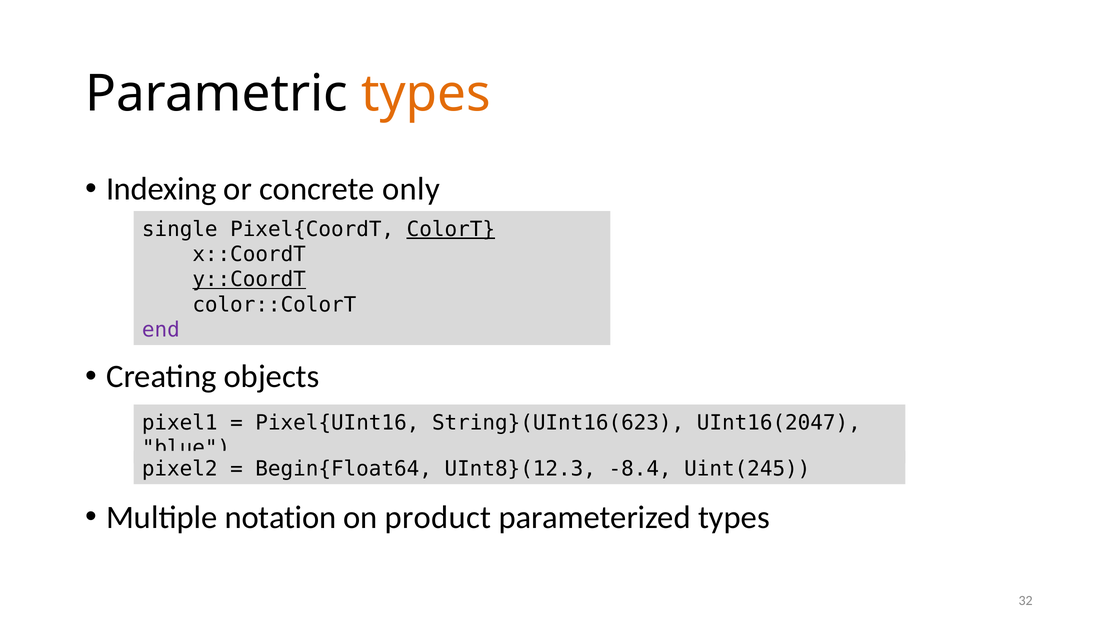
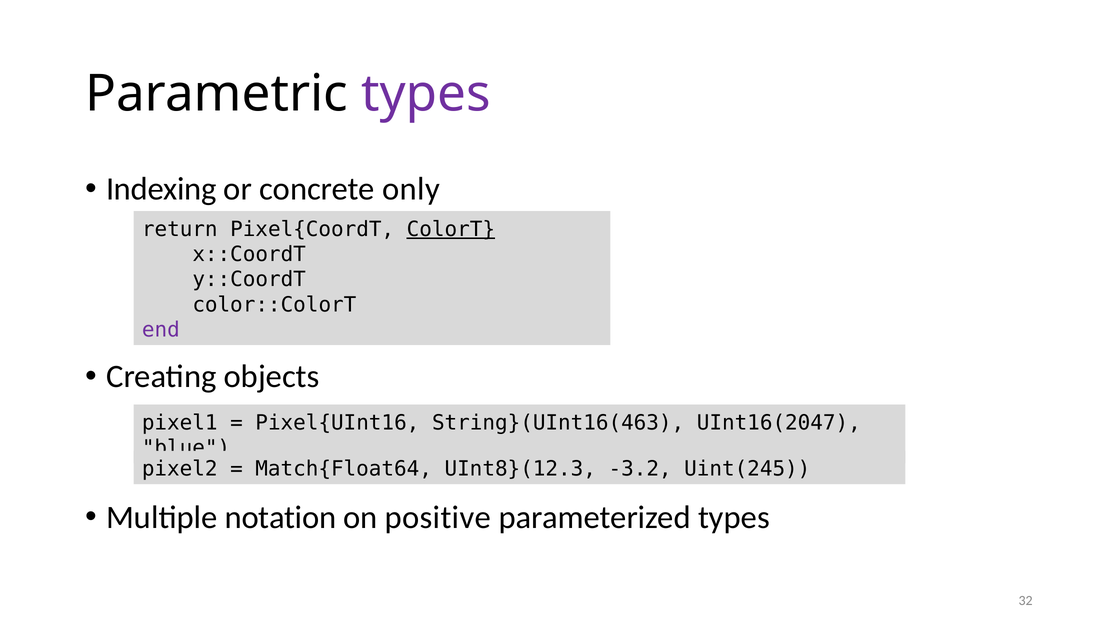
types colour: orange -> purple (426, 94)
single: single -> return (180, 229)
y::CoordT underline: present -> none (249, 279)
String}(UInt16(623: String}(UInt16(623 -> String}(UInt16(463 (558, 423)
Begin{Float64: Begin{Float64 -> Match{Float64 (344, 469)
-8.4: -8.4 -> -3.2 (640, 469)
product: product -> positive (438, 517)
